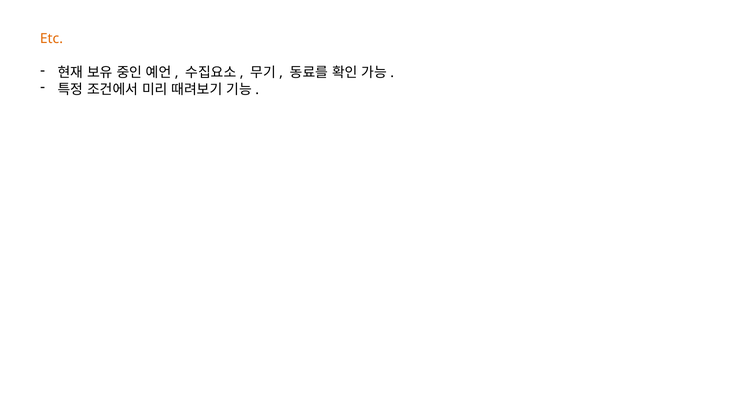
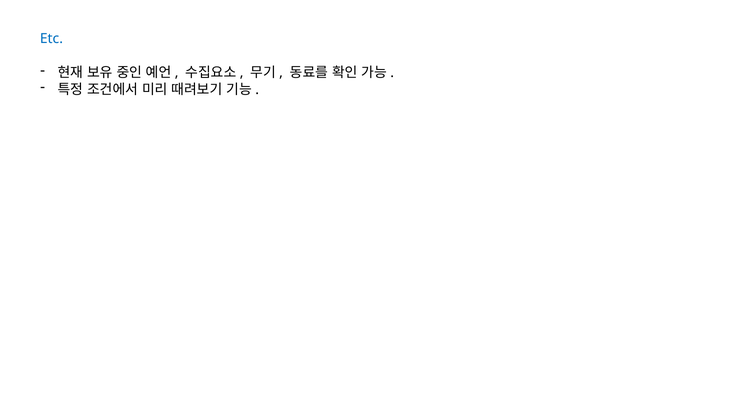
Etc colour: orange -> blue (51, 39)
